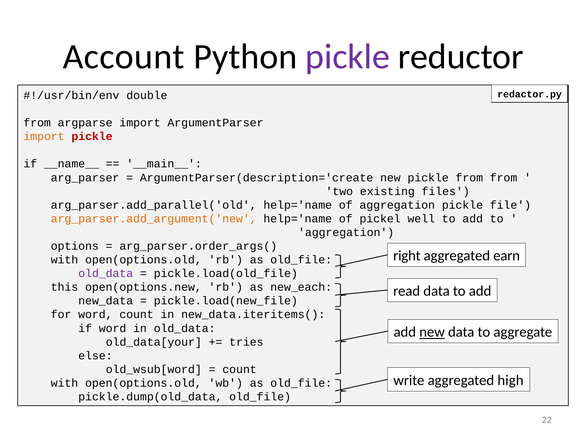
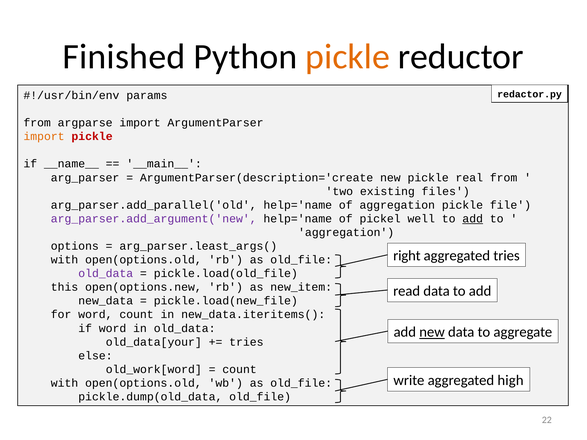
Account: Account -> Finished (124, 57)
pickle colour: purple -> orange (348, 57)
double: double -> params (147, 95)
pickle from: from -> real (469, 178)
arg_parser.add_argument('new colour: orange -> purple (154, 219)
add underline: none -> present (473, 219)
arg_parser.order_args(: arg_parser.order_args( -> arg_parser.least_args( (198, 246)
aggregated earn: earn -> tries (507, 256)
new_each: new_each -> new_item (301, 287)
old_wsub[word: old_wsub[word -> old_work[word (154, 370)
